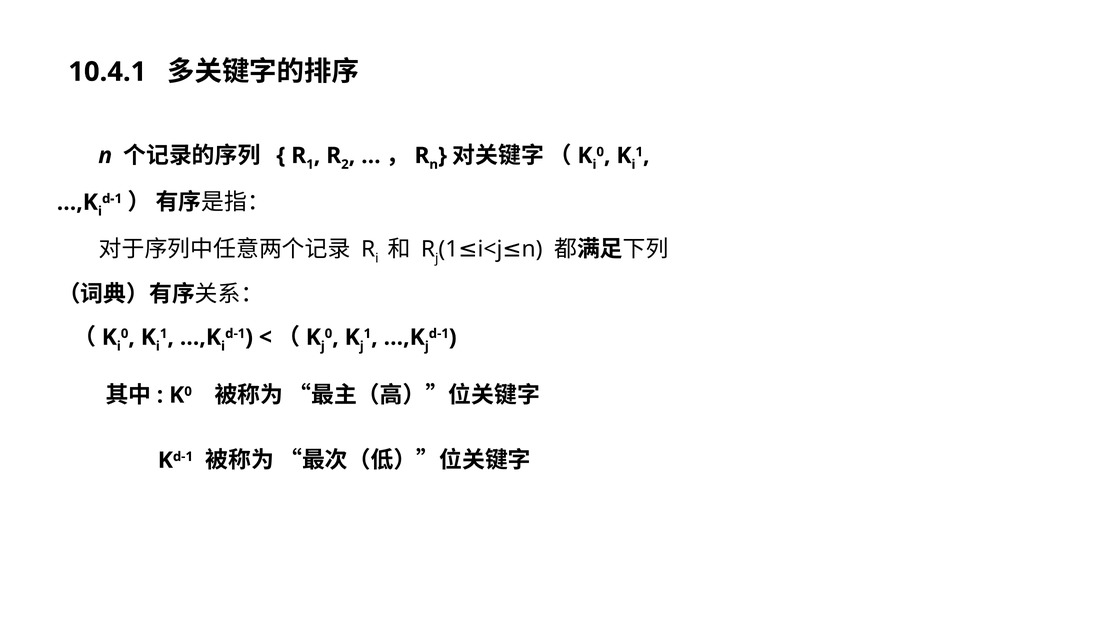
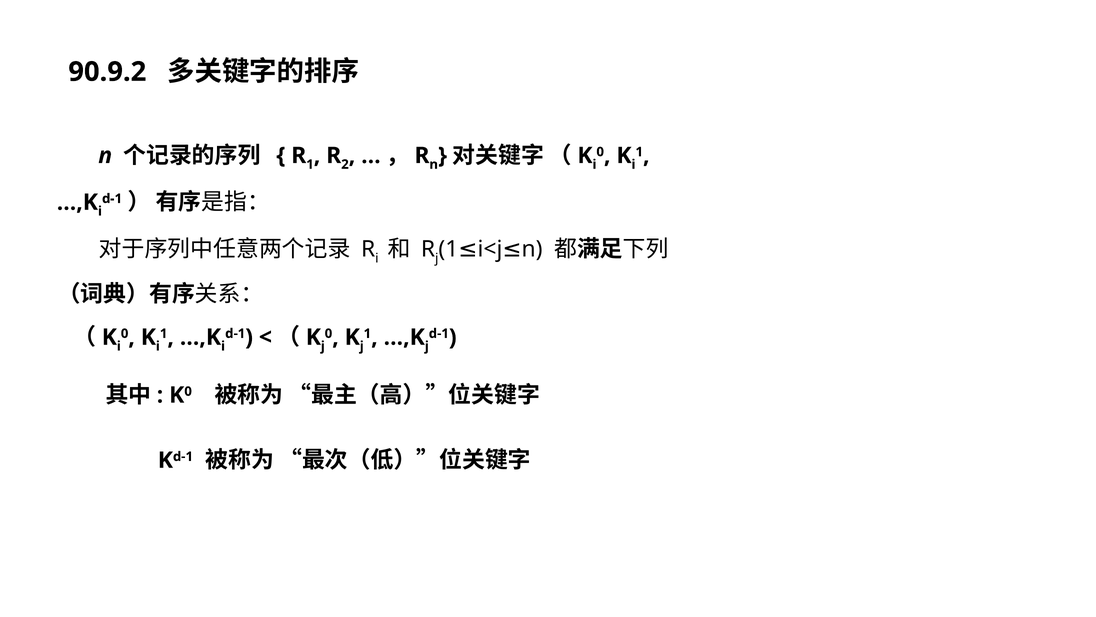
10.4.1: 10.4.1 -> 90.9.2 (107, 72)
